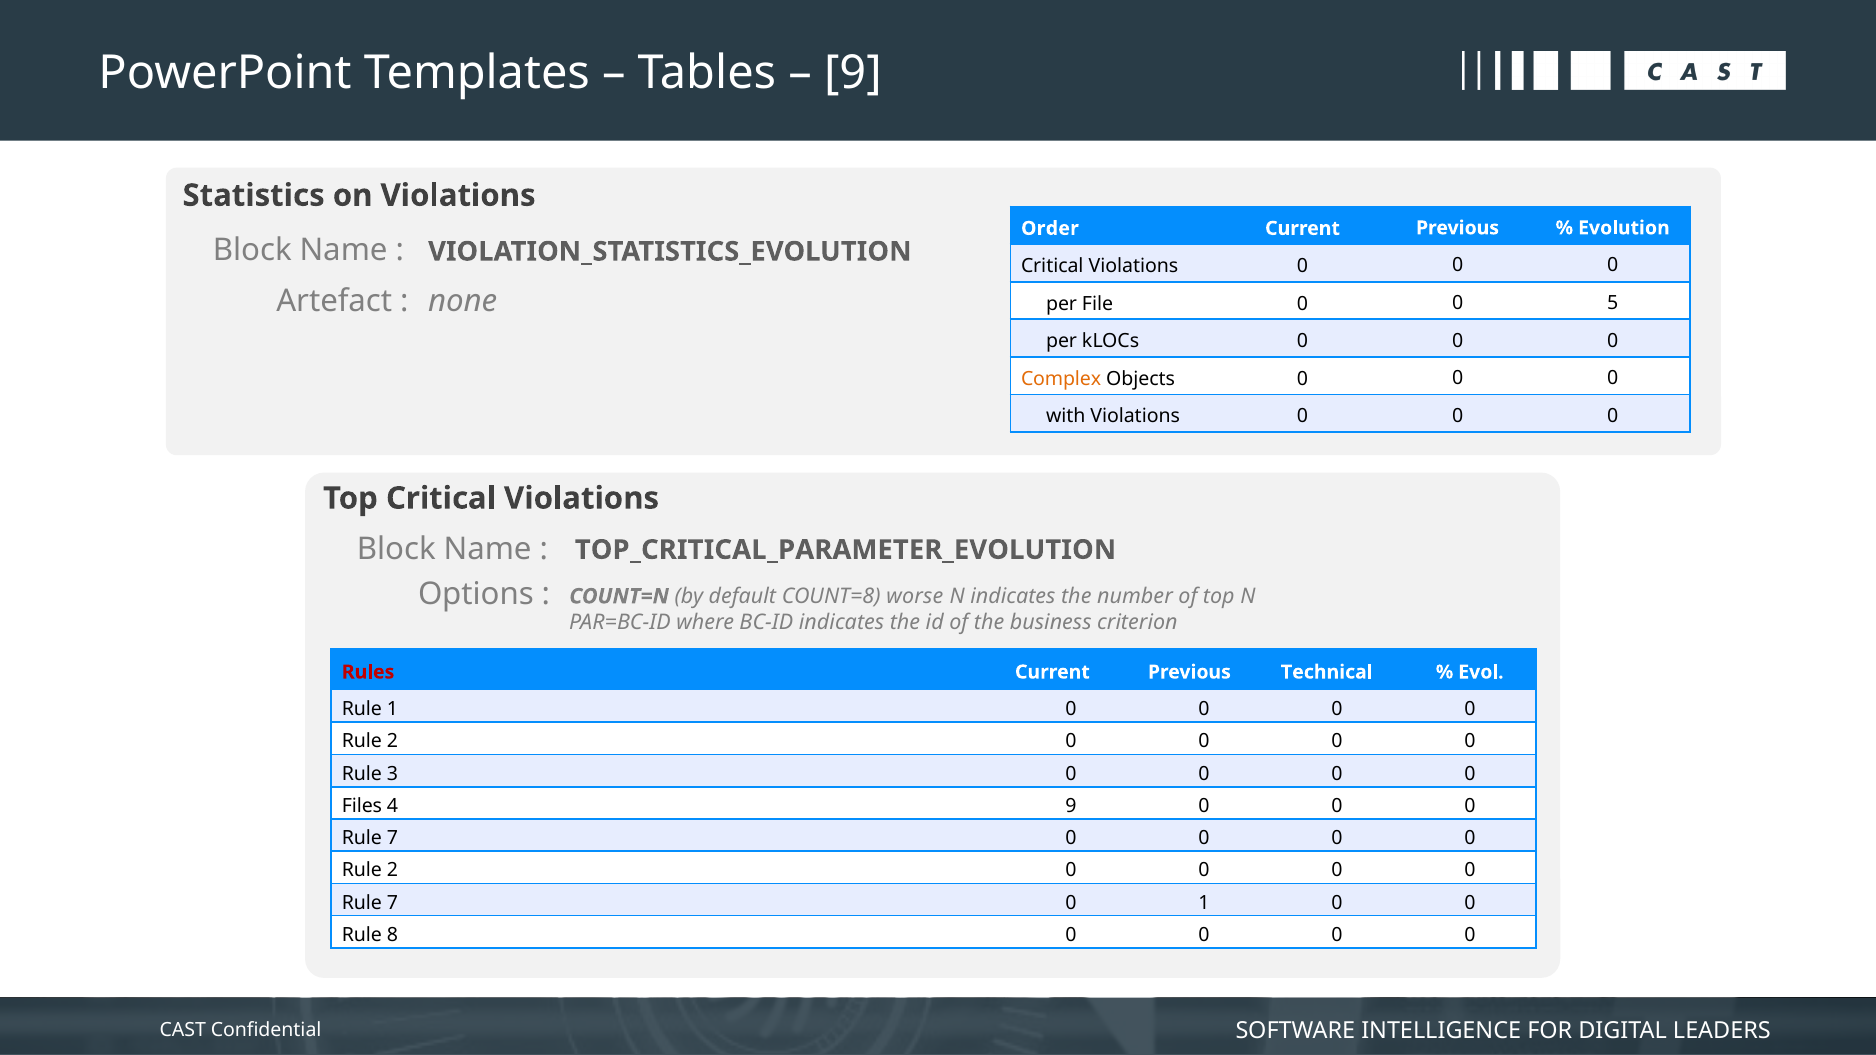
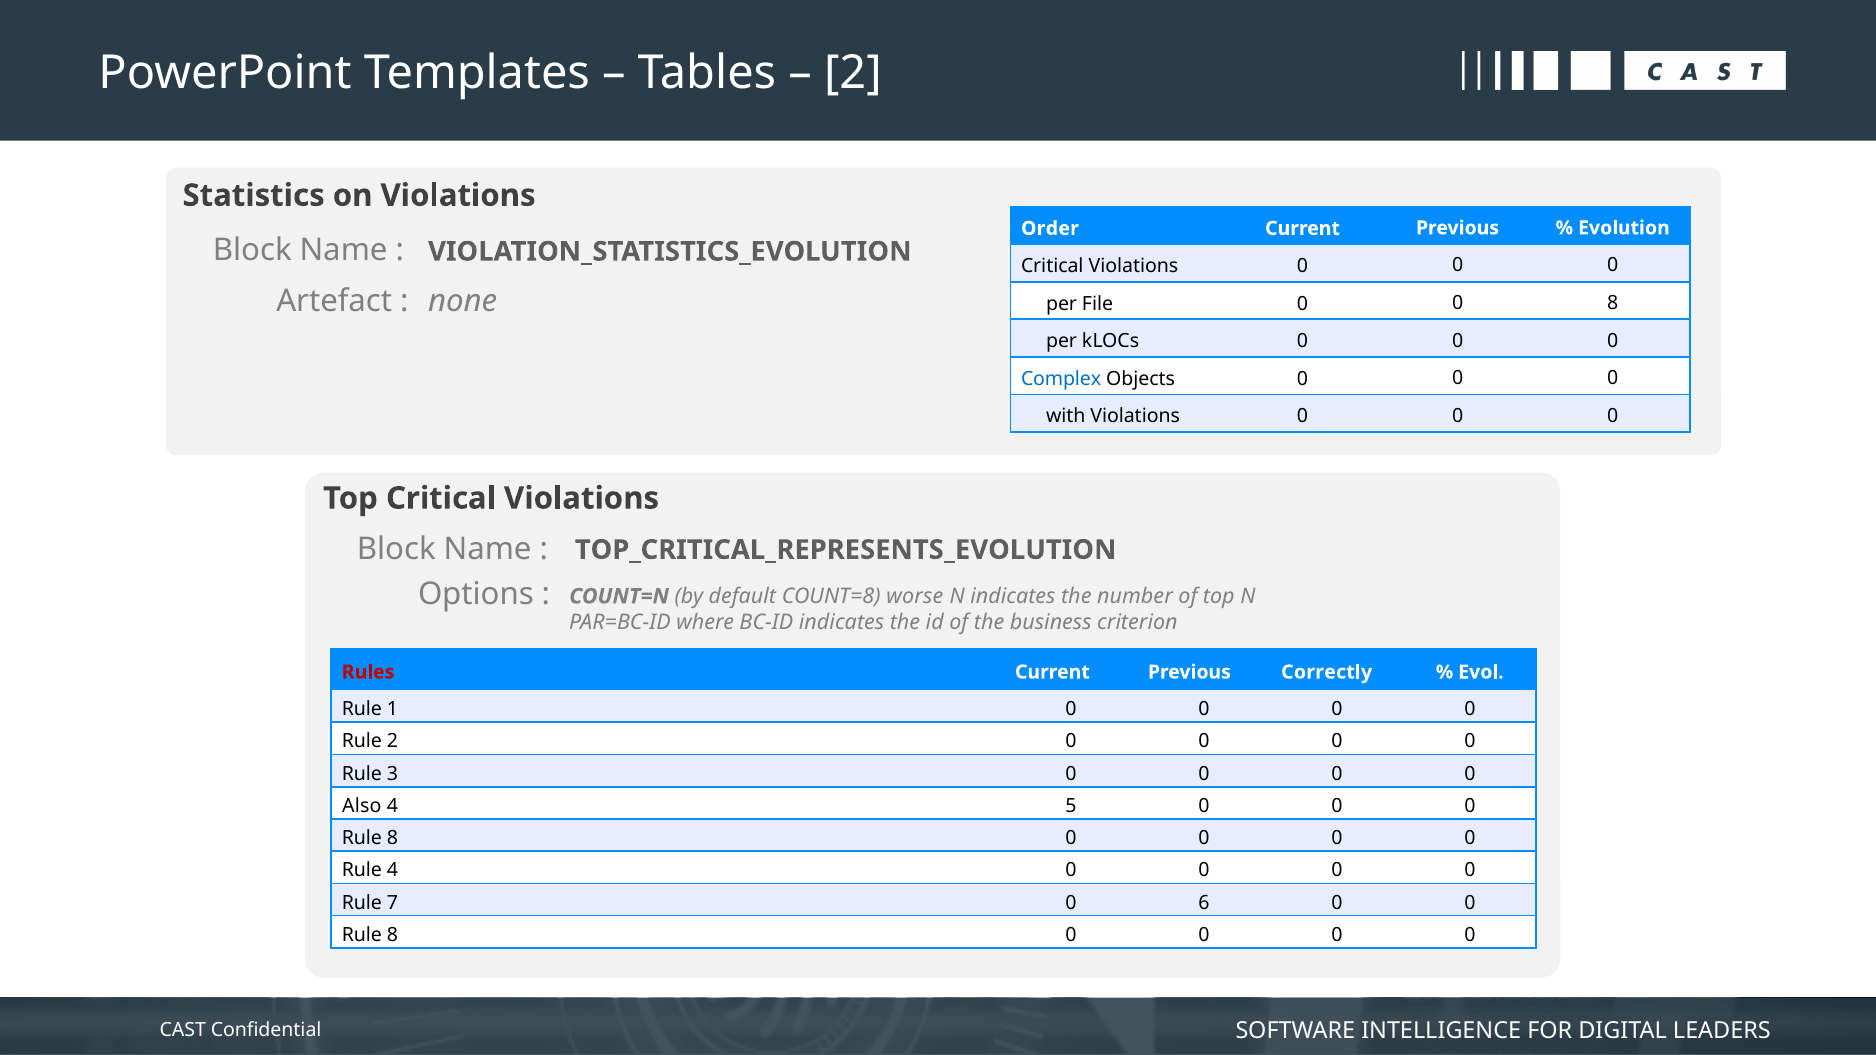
9: 9 -> 2 (853, 73)
0 5: 5 -> 8 (1613, 303)
Complex colour: orange -> blue (1061, 379)
TOP_CRITICAL_PARAMETER_EVOLUTION: TOP_CRITICAL_PARAMETER_EVOLUTION -> TOP_CRITICAL_REPRESENTS_EVOLUTION (846, 550)
Technical: Technical -> Correctly (1327, 672)
Files: Files -> Also (362, 806)
4 9: 9 -> 5 (1071, 806)
7: 7 -> 8 (392, 838)
2: 2 -> 4 (392, 871)
0 1: 1 -> 6 (1204, 903)
